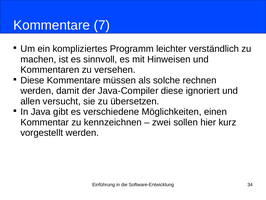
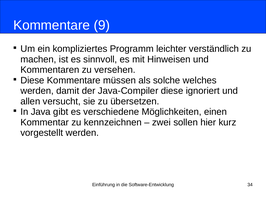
7: 7 -> 9 (102, 25)
rechnen: rechnen -> welches (200, 80)
